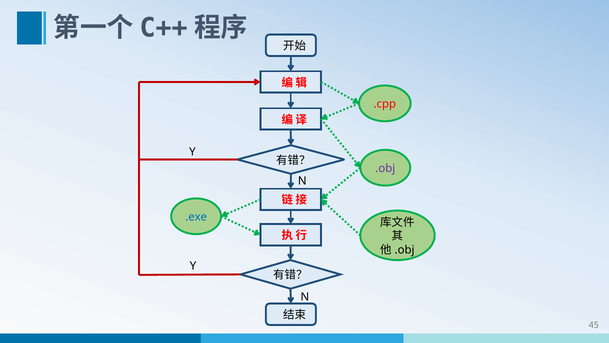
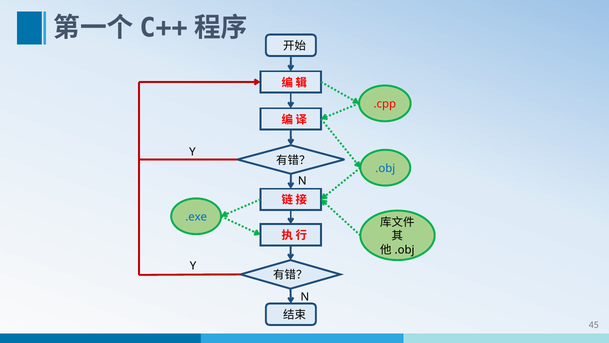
.obj colour: purple -> blue (385, 168)
